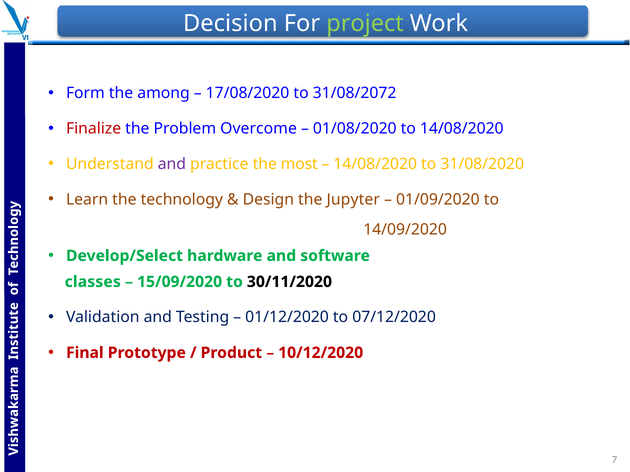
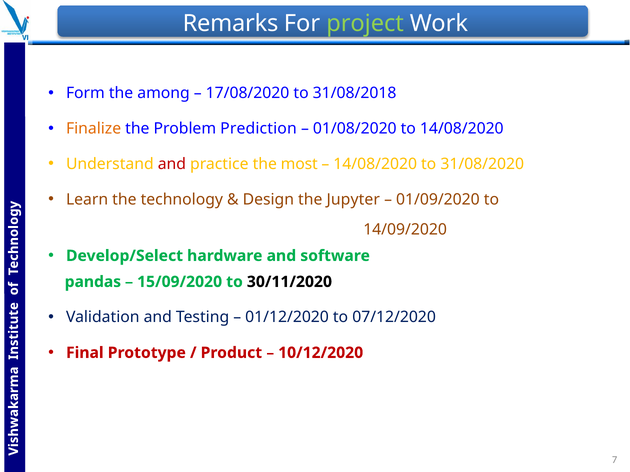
Decision: Decision -> Remarks (230, 24)
31/08/2072: 31/08/2072 -> 31/08/2018 (355, 93)
Finalize colour: red -> orange (94, 129)
Overcome: Overcome -> Prediction (258, 129)
and colour: purple -> red (172, 164)
classes: classes -> pandas (93, 282)
